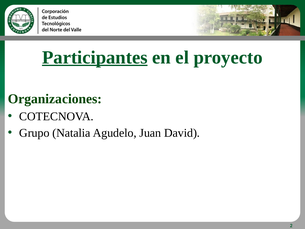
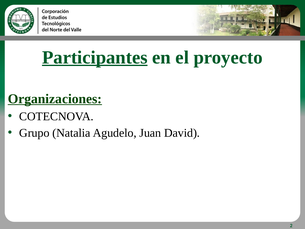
Organizaciones underline: none -> present (55, 99)
